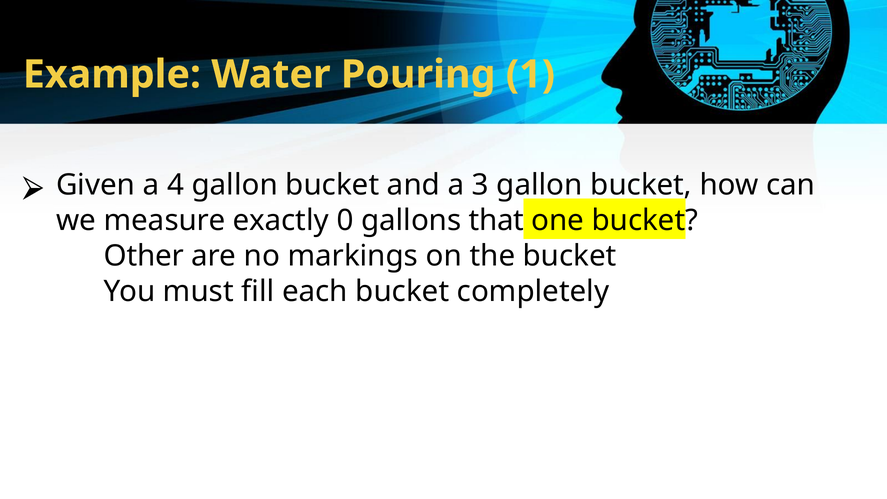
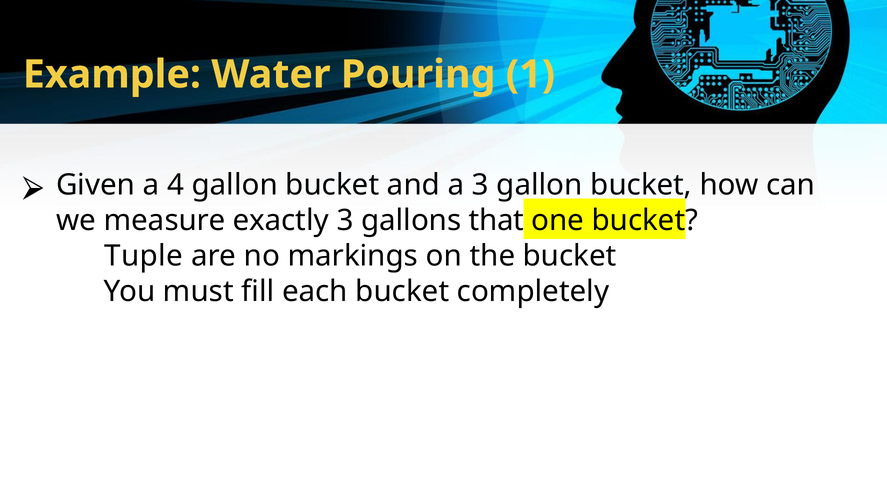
exactly 0: 0 -> 3 (345, 220)
Other: Other -> Tuple (144, 256)
